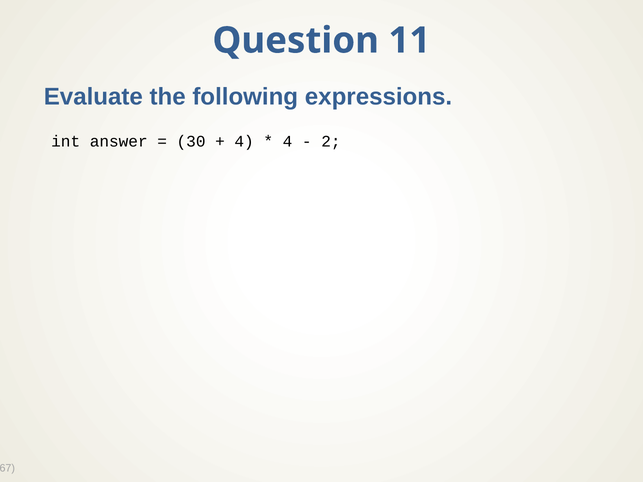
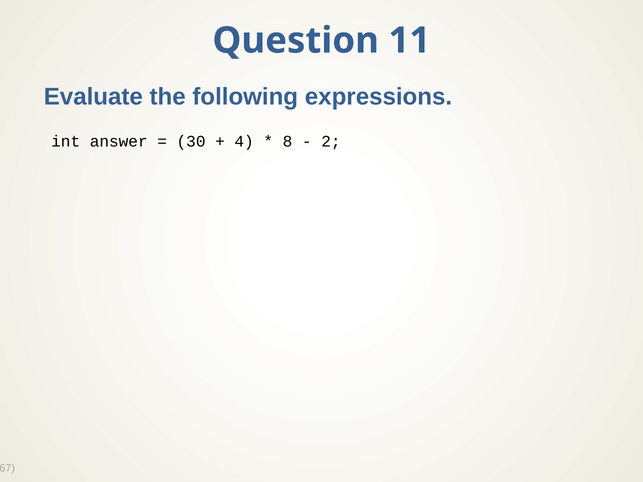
4: 4 -> 8 (288, 141)
